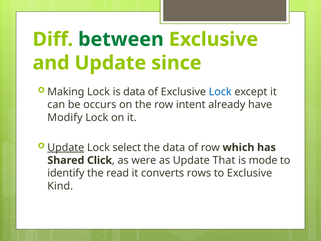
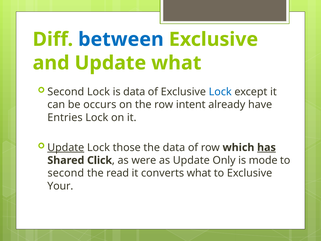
between colour: green -> blue (121, 39)
Update since: since -> what (176, 63)
Making: Making -> Second (66, 92)
Modify: Modify -> Entries (65, 117)
select: select -> those (127, 147)
has underline: none -> present (266, 147)
That: That -> Only (224, 160)
identify: identify -> second (66, 173)
converts rows: rows -> what (199, 173)
Kind: Kind -> Your (60, 186)
